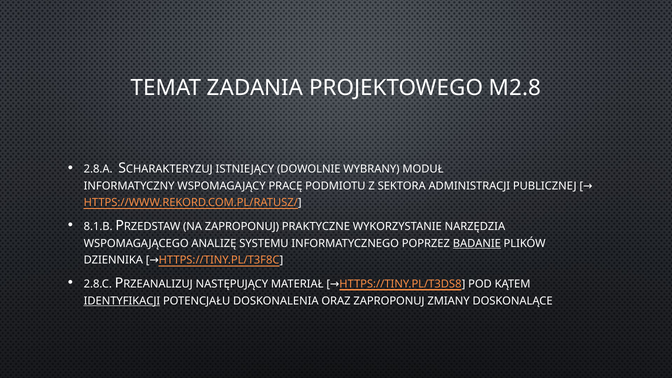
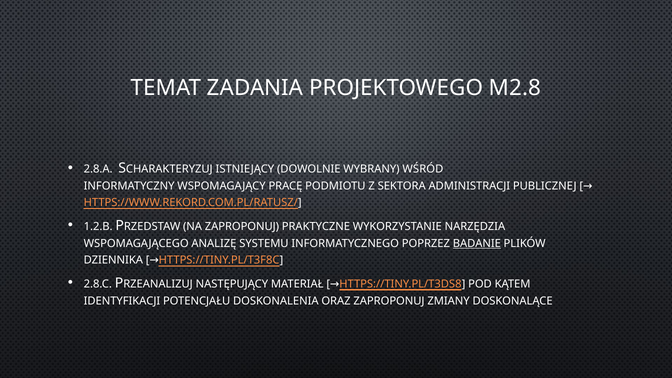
MODUŁ: MODUŁ -> WŚRÓD (423, 169)
8.1.B: 8.1.B -> 1.2.B (98, 227)
IDENTYFIKACJI underline: present -> none (122, 301)
